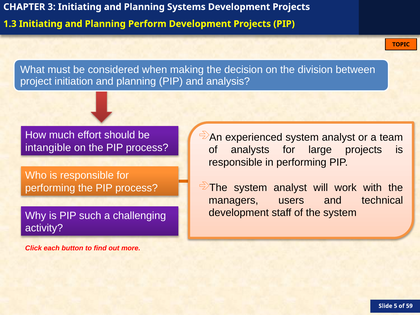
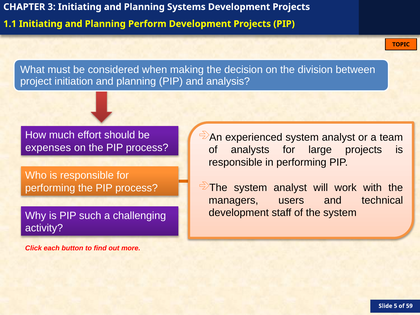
1.3: 1.3 -> 1.1 (10, 24)
intangible: intangible -> expenses (48, 148)
